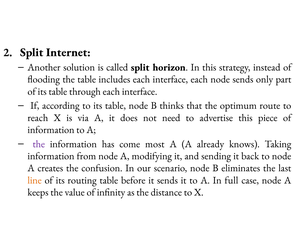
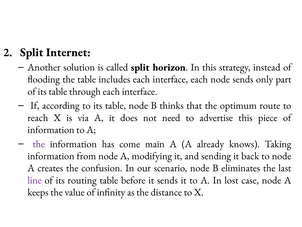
most: most -> main (155, 144)
line colour: orange -> purple (35, 180)
full: full -> lost (231, 180)
